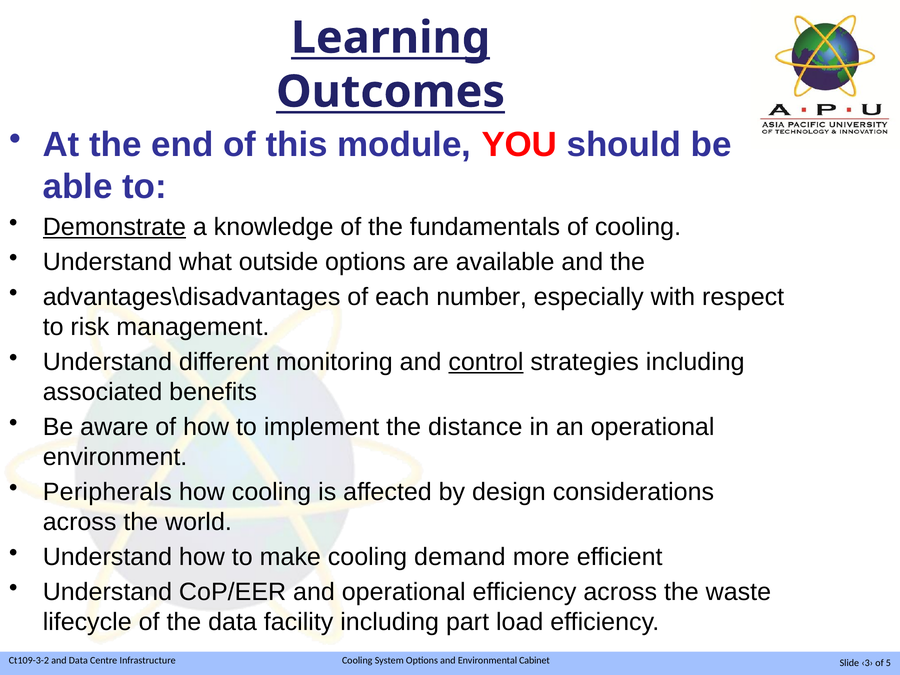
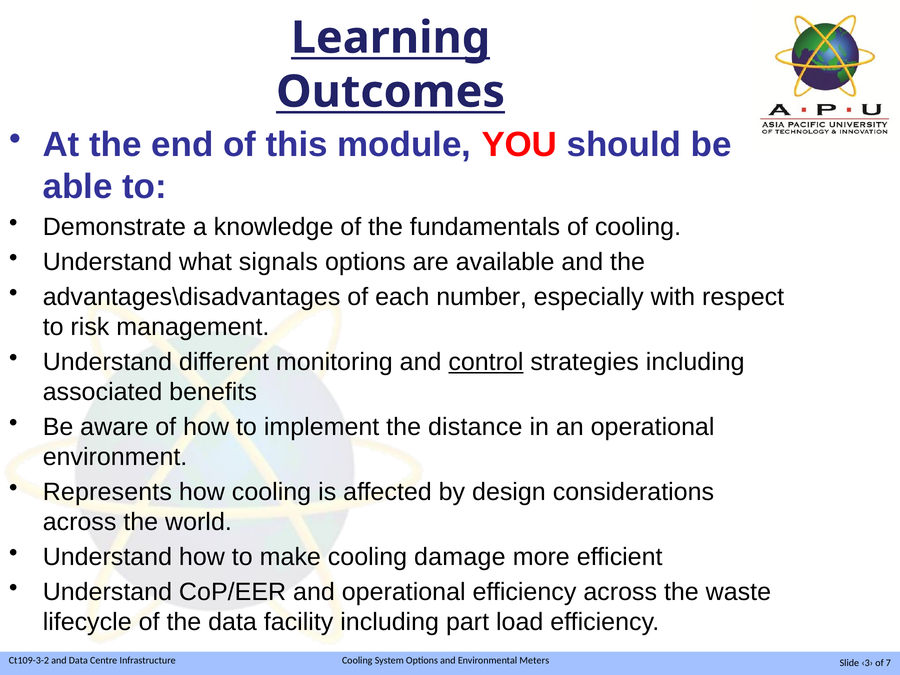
Demonstrate underline: present -> none (114, 227)
outside: outside -> signals (278, 262)
Peripherals: Peripherals -> Represents (107, 492)
demand: demand -> damage (460, 557)
Cabinet: Cabinet -> Meters (534, 661)
5: 5 -> 7 (888, 663)
